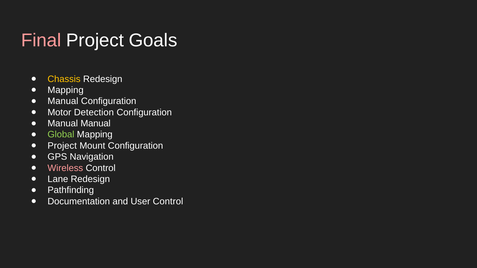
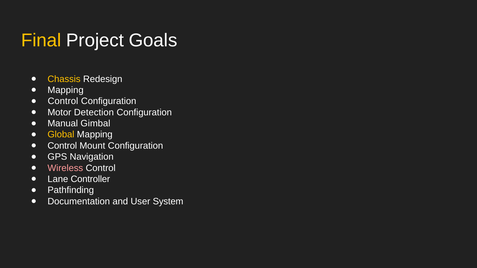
Final colour: pink -> yellow (41, 40)
Manual: Manual -> Control (63, 101)
Manual Manual: Manual -> Gimbal (95, 124)
Global colour: light green -> yellow (61, 135)
Project: Project -> Control (62, 146)
Lane Redesign: Redesign -> Controller (90, 179)
User Control: Control -> System (168, 202)
